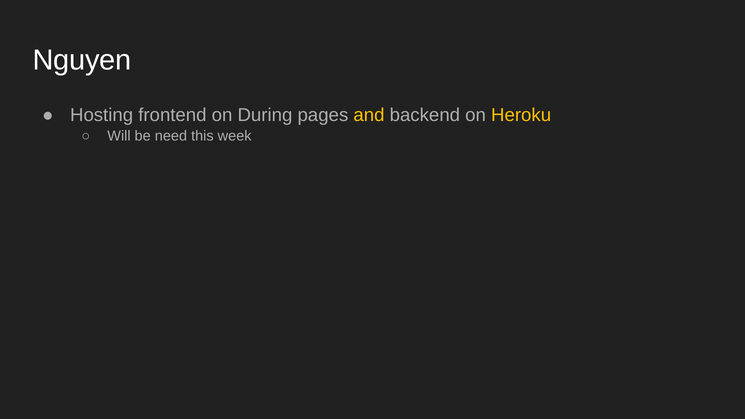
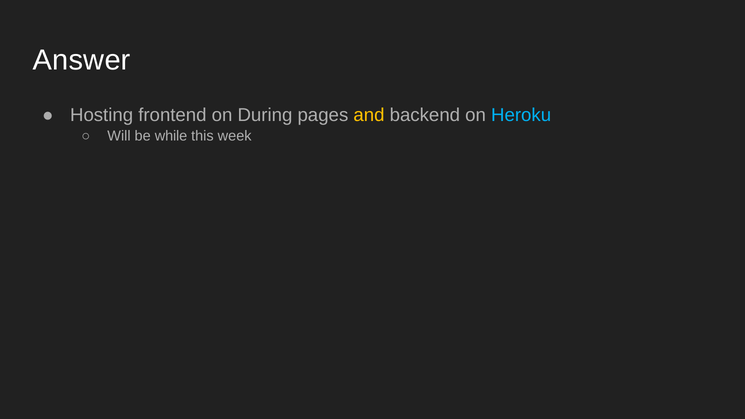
Nguyen: Nguyen -> Answer (82, 60)
Heroku colour: yellow -> light blue (521, 115)
need: need -> while (171, 136)
